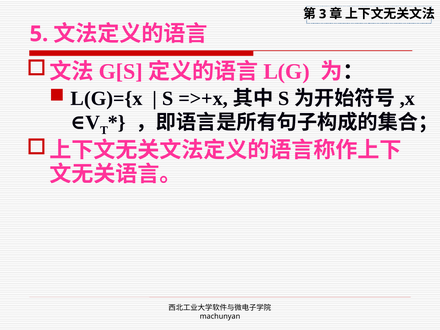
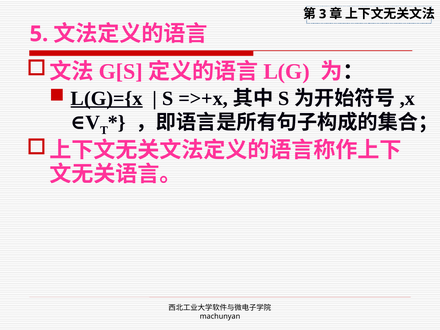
L(G)={x underline: none -> present (107, 98)
